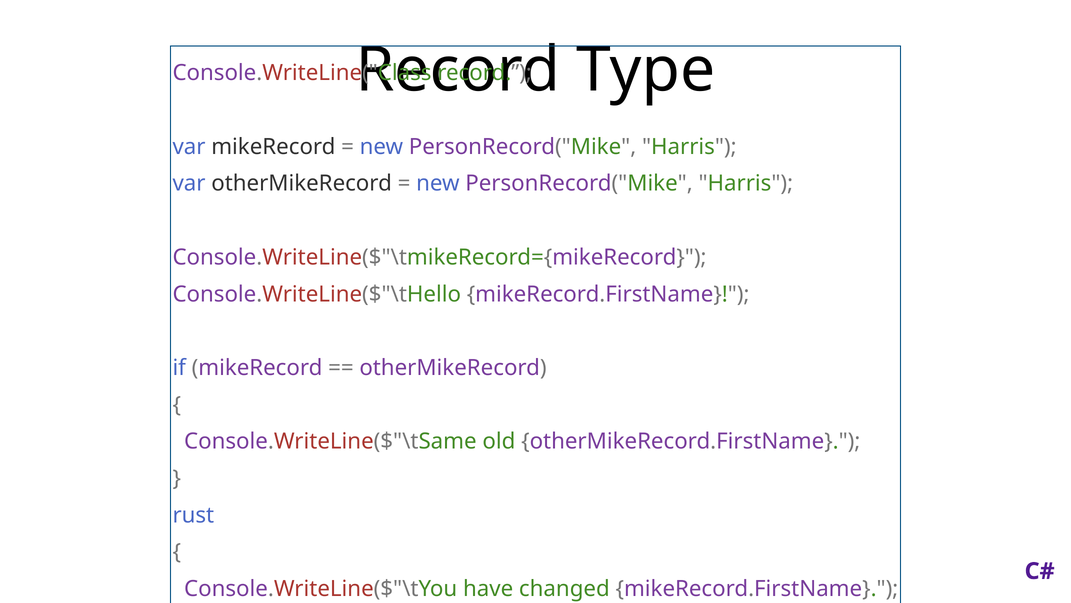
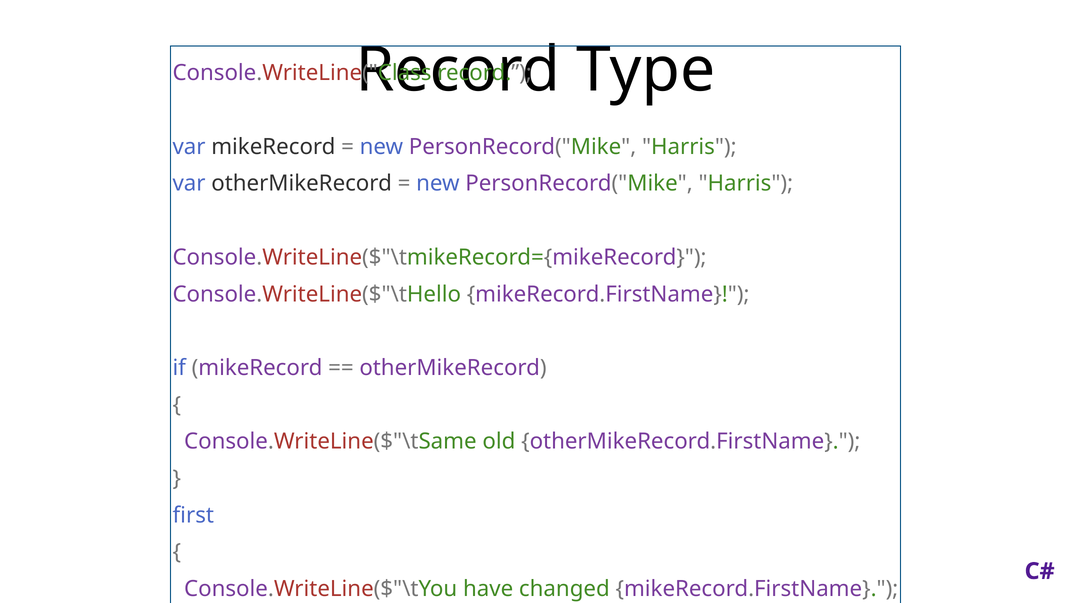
rust: rust -> first (193, 515)
